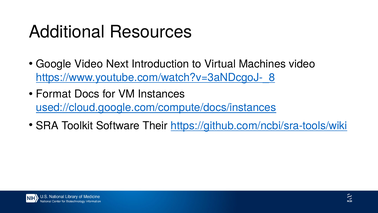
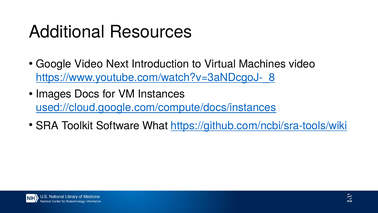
Format: Format -> Images (54, 94)
Their: Their -> What (155, 125)
